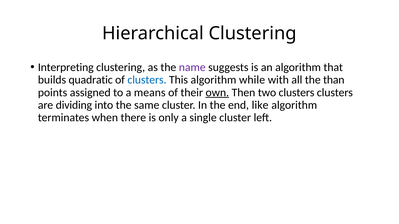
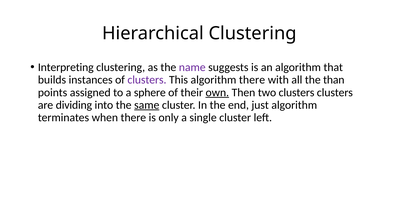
quadratic: quadratic -> instances (91, 80)
clusters colour: blue -> purple (147, 80)
algorithm while: while -> there (252, 80)
means: means -> sphere (150, 93)
same underline: none -> present (147, 105)
like: like -> just (260, 105)
